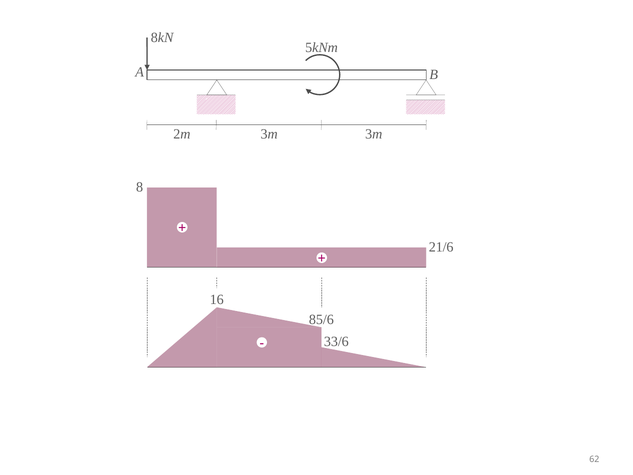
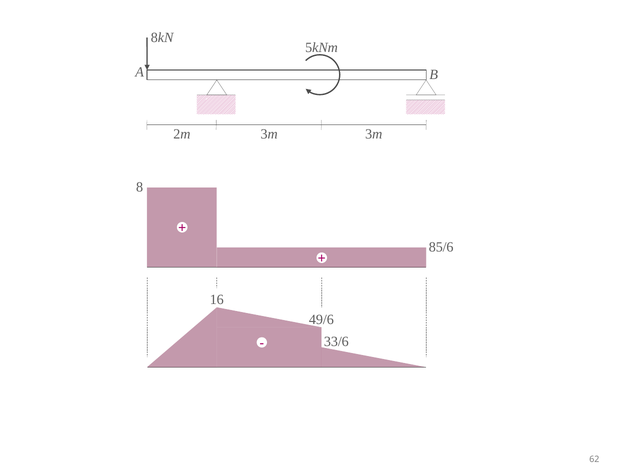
21/6: 21/6 -> 85/6 (441, 247)
85/6: 85/6 -> 49/6 (321, 320)
